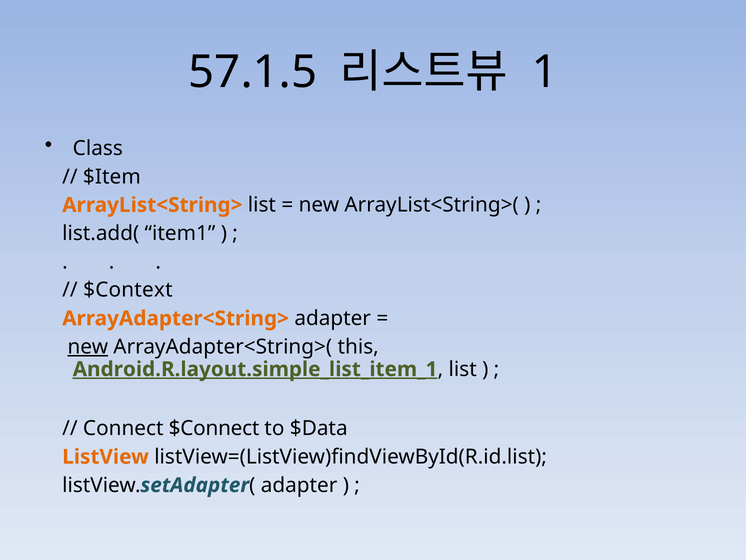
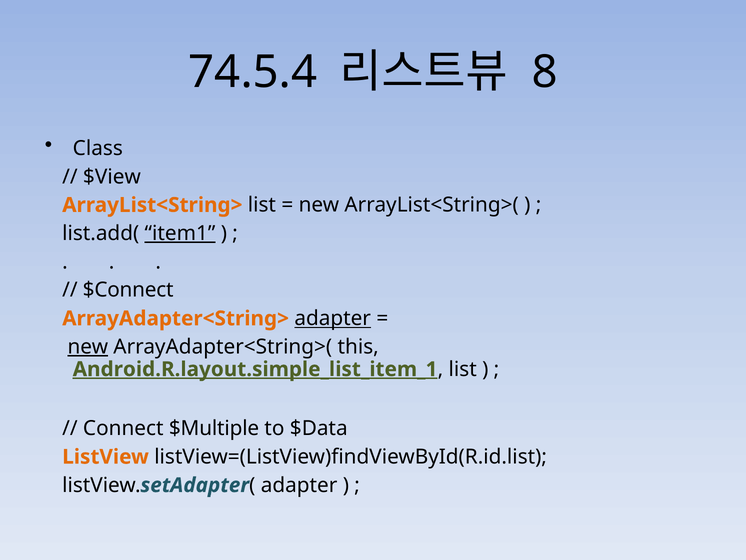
57.1.5: 57.1.5 -> 74.5.4 (253, 72)
1: 1 -> 8 (545, 72)
$Item: $Item -> $View (112, 177)
item1 underline: none -> present (180, 233)
$Context: $Context -> $Connect (128, 290)
adapter underline: none -> present (333, 318)
$Connect: $Connect -> $Multiple (214, 428)
